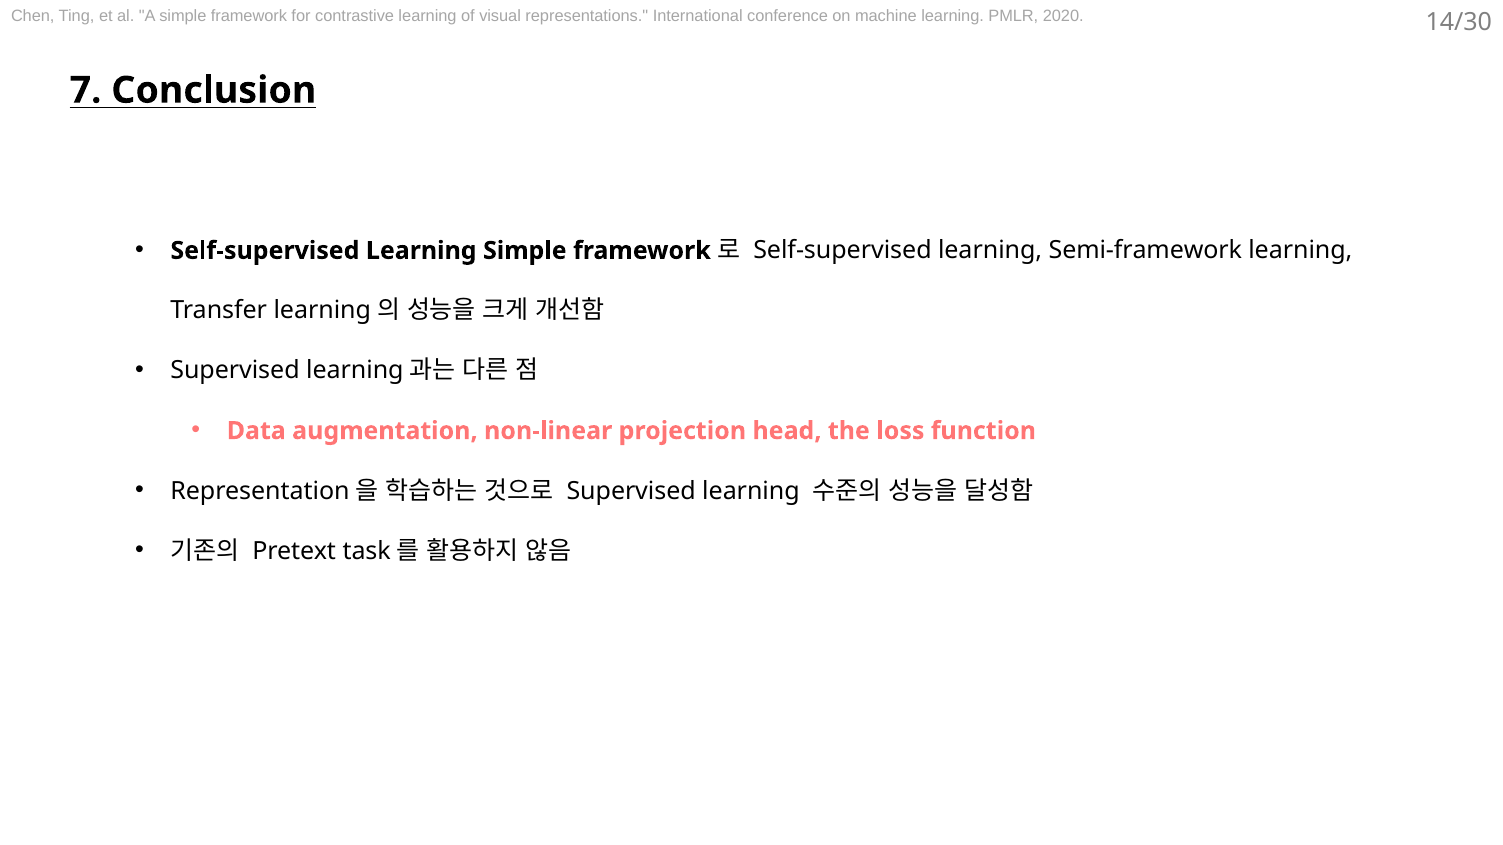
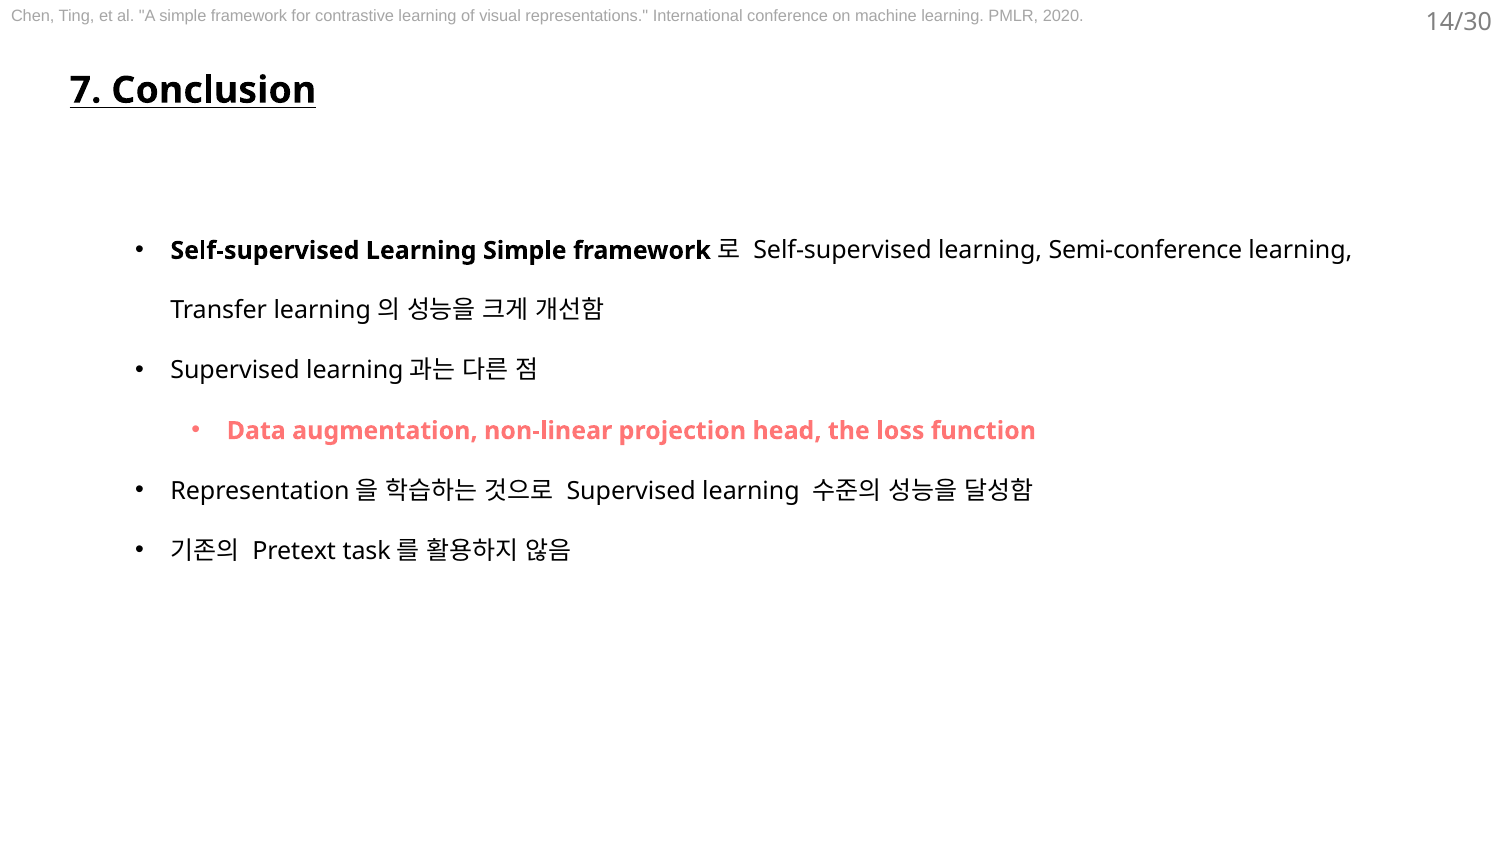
Semi-framework: Semi-framework -> Semi-conference (1145, 251)
